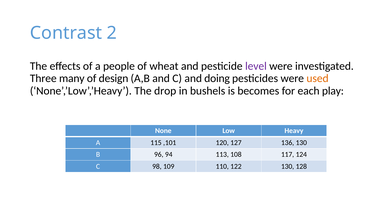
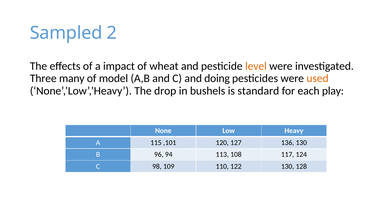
Contrast: Contrast -> Sampled (66, 33)
people: people -> impact (119, 66)
level colour: purple -> orange (256, 66)
design: design -> model (114, 79)
becomes: becomes -> standard (258, 91)
